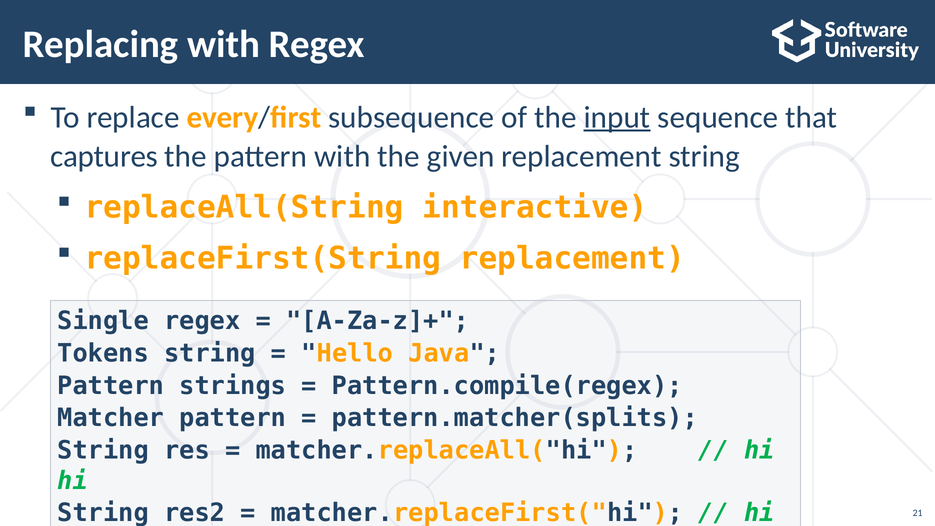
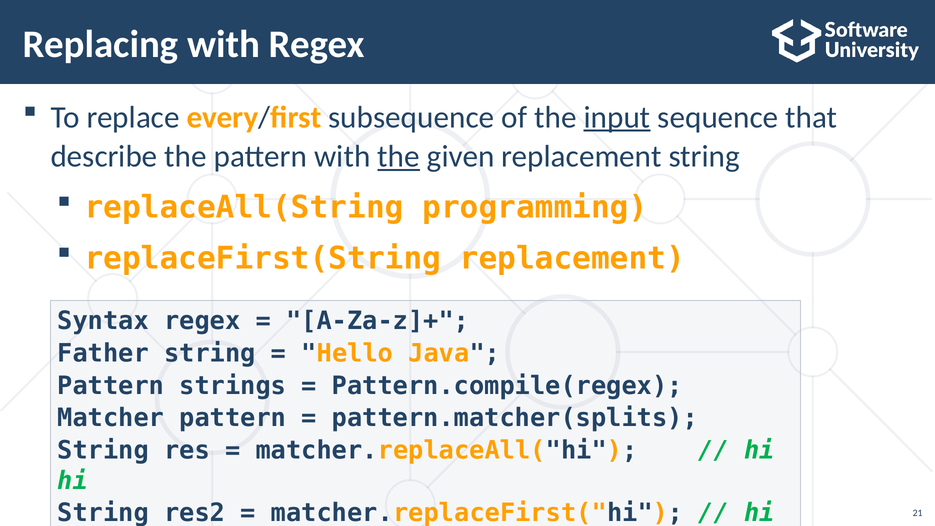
captures: captures -> describe (104, 157)
the underline: none -> present (399, 157)
interactive: interactive -> programming (535, 208)
Single: Single -> Syntax (103, 321)
Tokens: Tokens -> Father (103, 353)
